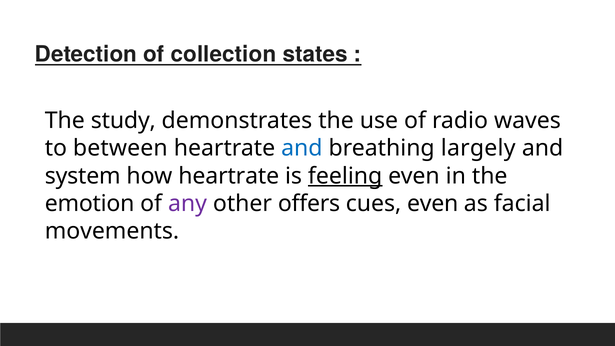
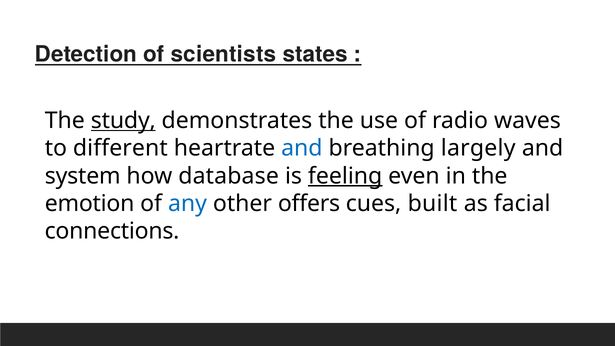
collection: collection -> scientists (223, 54)
study underline: none -> present (123, 121)
between: between -> different (120, 148)
how heartrate: heartrate -> database (229, 176)
any colour: purple -> blue (188, 204)
cues even: even -> built (432, 204)
movements: movements -> connections (112, 231)
